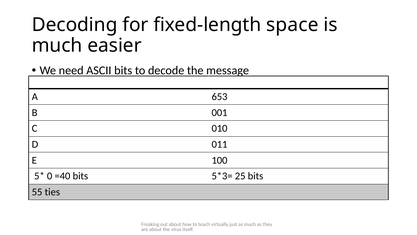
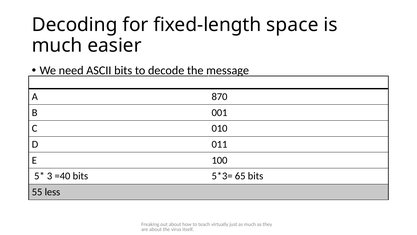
653: 653 -> 870 (220, 97)
0: 0 -> 3 (50, 176)
25: 25 -> 65 (240, 176)
ties: ties -> less (52, 192)
